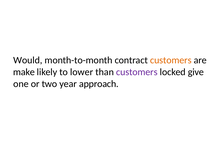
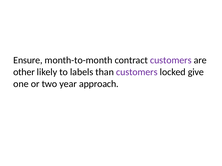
Would: Would -> Ensure (28, 60)
customers colour: orange -> purple (171, 60)
make: make -> other (24, 72)
lower: lower -> labels (82, 72)
